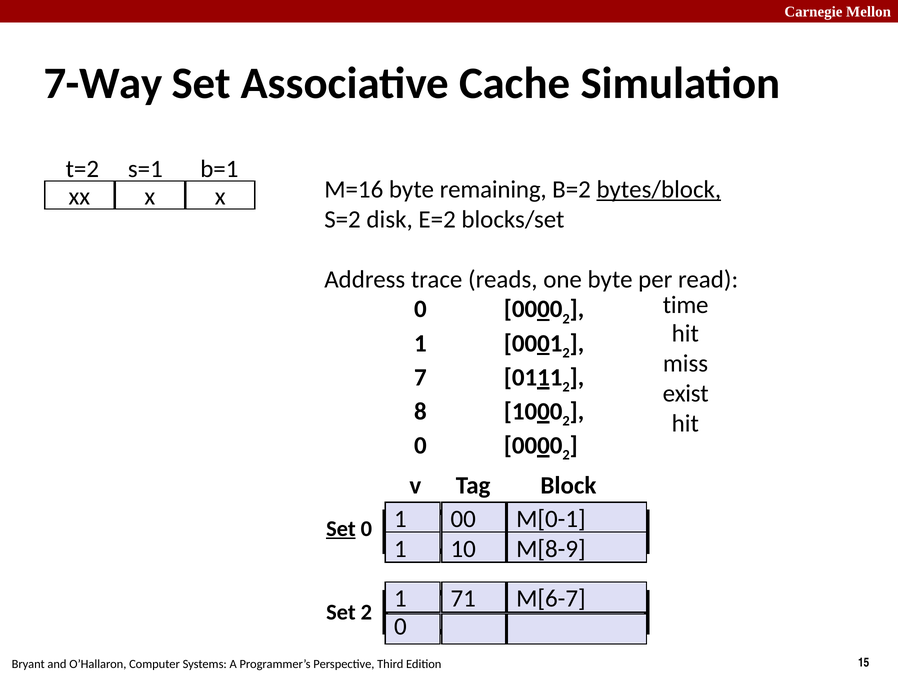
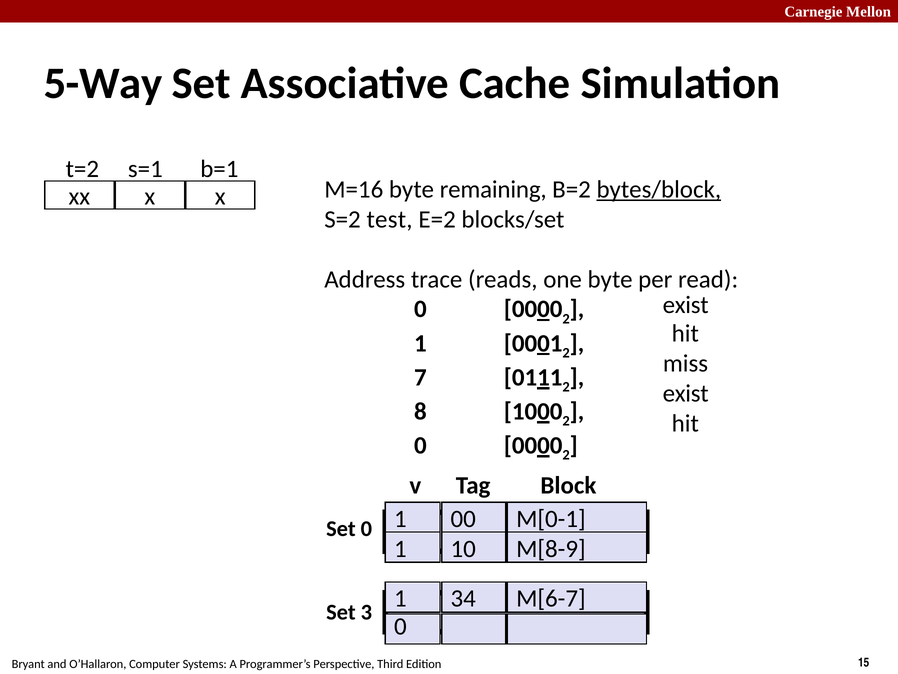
7-Way: 7-Way -> 5-Way (103, 83)
disk: disk -> test (390, 219)
time: time -> exist (686, 305)
Set underline: present -> none (341, 528)
71: 71 -> 34 (463, 598)
Set 2: 2 -> 3 (366, 612)
